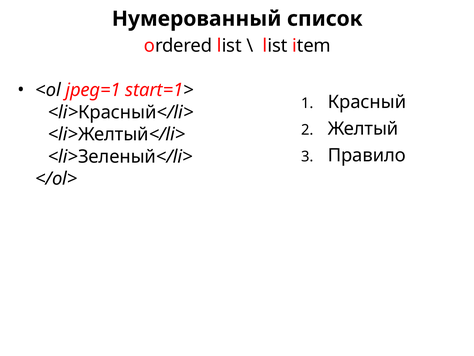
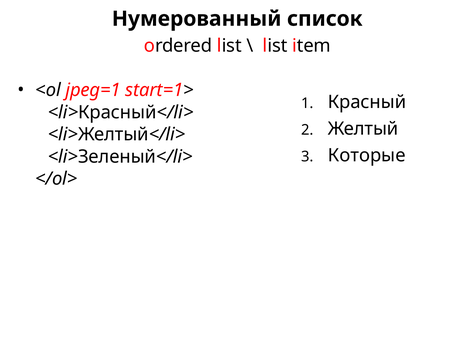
Правило: Правило -> Которые (367, 155)
